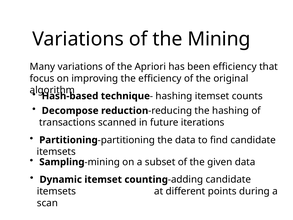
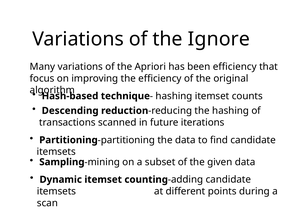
the Mining: Mining -> Ignore (219, 39)
Decompose: Decompose -> Descending (70, 111)
